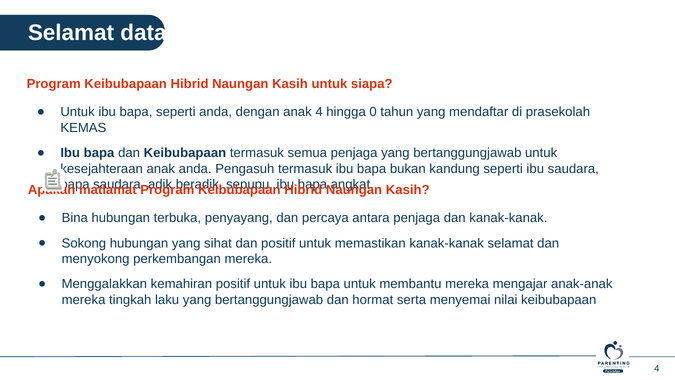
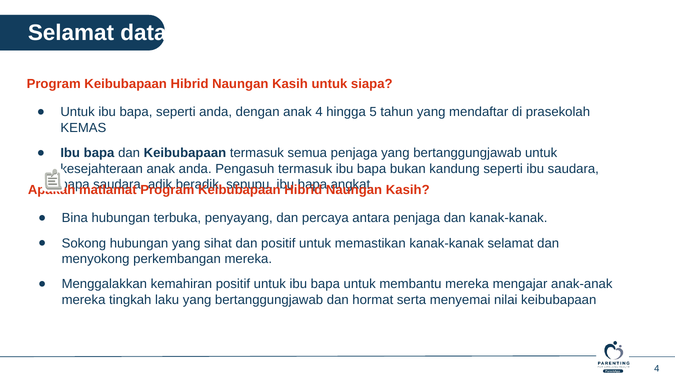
0: 0 -> 5 (373, 112)
